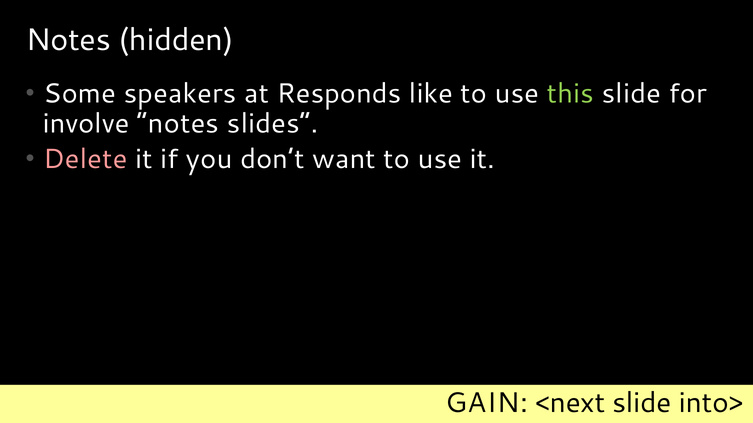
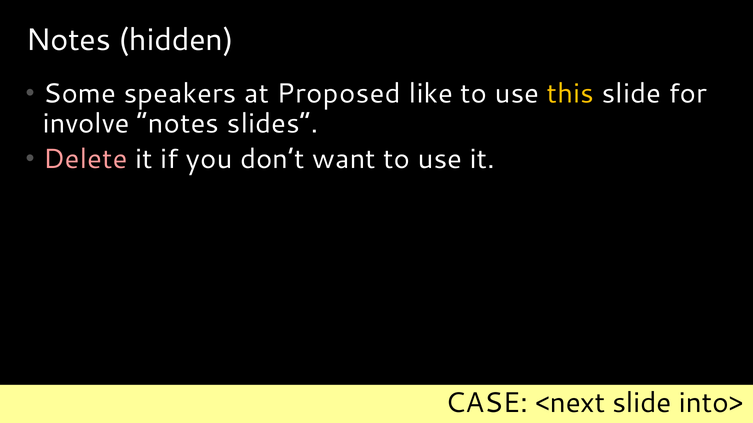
Responds: Responds -> Proposed (339, 94)
this colour: light green -> yellow (571, 94)
GAIN: GAIN -> CASE (487, 403)
